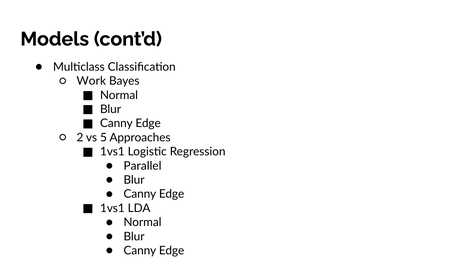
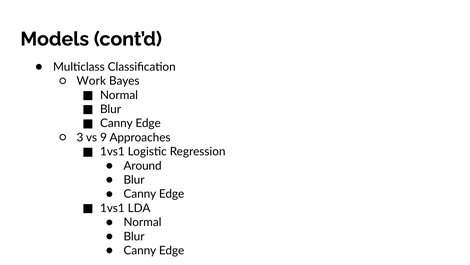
2: 2 -> 3 (80, 137)
5: 5 -> 9 (104, 137)
Parallel: Parallel -> Around (143, 165)
